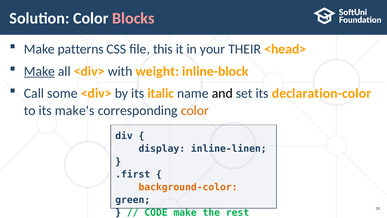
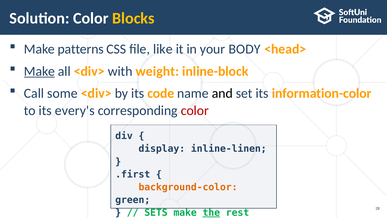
Blocks colour: pink -> yellow (133, 18)
this: this -> like (163, 49)
THEIR: THEIR -> BODY (245, 49)
italic: italic -> code (161, 93)
declaration-color: declaration-color -> information-color (322, 93)
make's: make's -> every's (75, 111)
color colour: orange -> red (195, 111)
CODE: CODE -> SETS (156, 212)
the underline: none -> present (211, 212)
